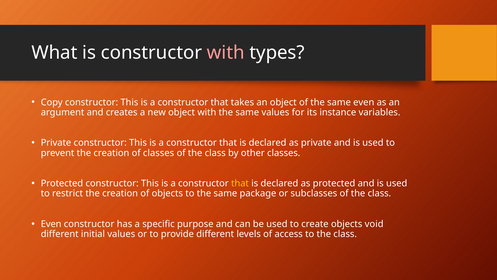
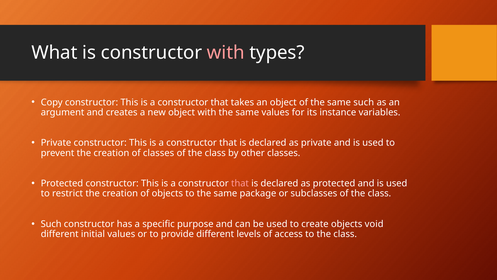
same even: even -> such (364, 102)
that colour: yellow -> pink (240, 183)
Even: Even -> Such (51, 224)
